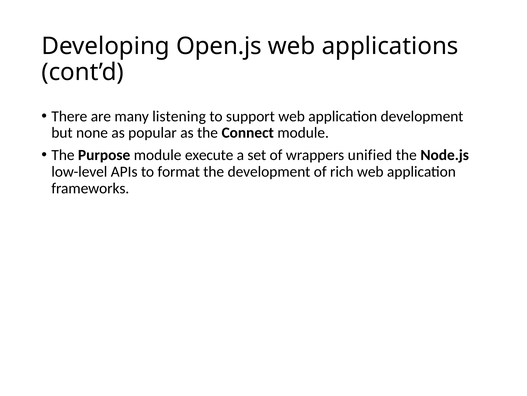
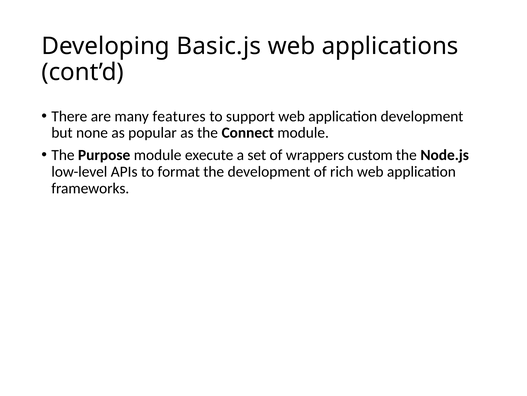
Open.js: Open.js -> Basic.js (219, 46)
listening: listening -> features (179, 116)
unified: unified -> custom (370, 155)
